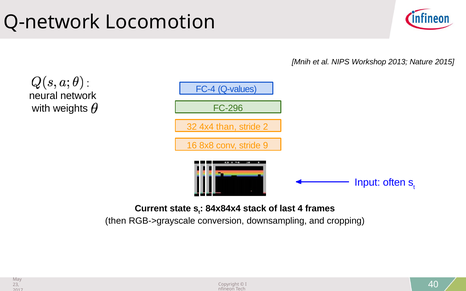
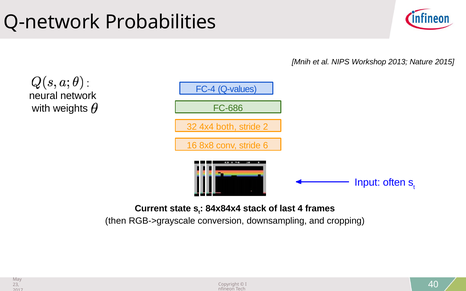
Locomotion: Locomotion -> Probabilities (161, 22)
FC-296: FC-296 -> FC-686 (228, 108)
than: than -> both (226, 127)
9: 9 -> 6 (266, 146)
